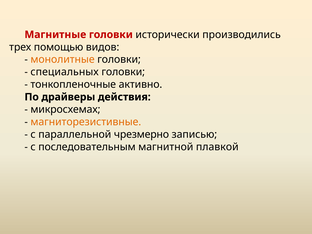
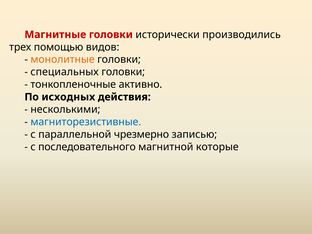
драйверы: драйверы -> исходных (68, 97)
микросхемах: микросхемах -> несколькими (65, 109)
магниторезистивные colour: orange -> blue (86, 122)
последовательным: последовательным -> последовательного (87, 147)
плавкой: плавкой -> которые (217, 147)
